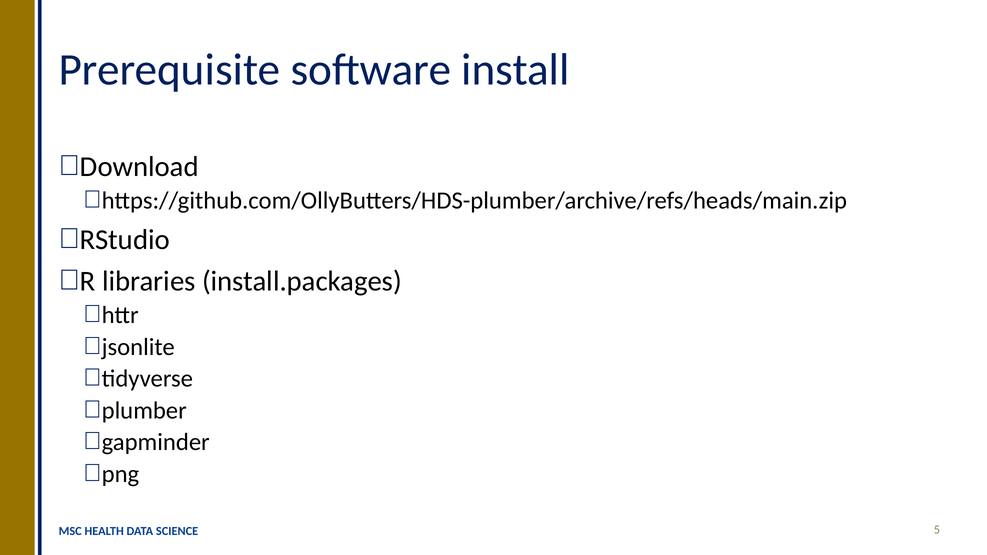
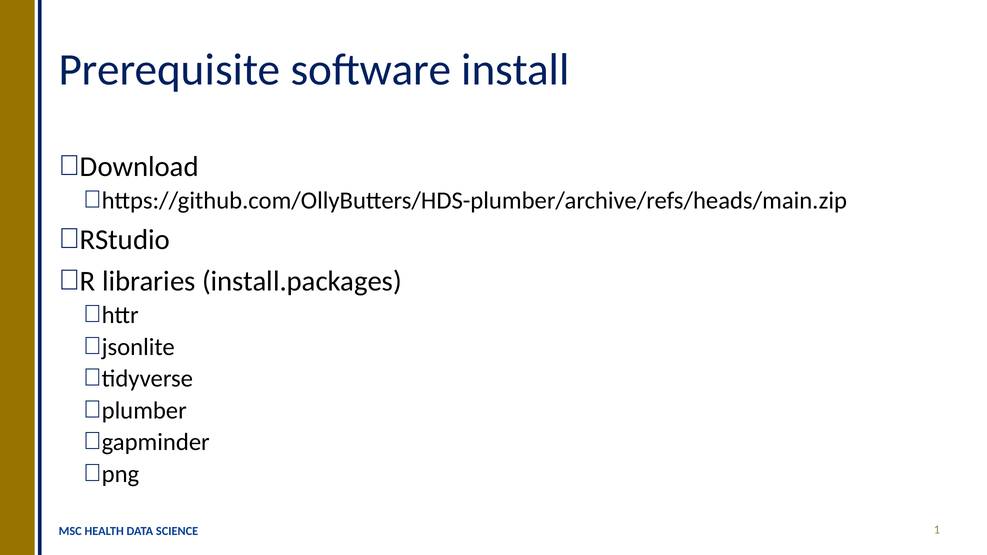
5: 5 -> 1 (937, 530)
